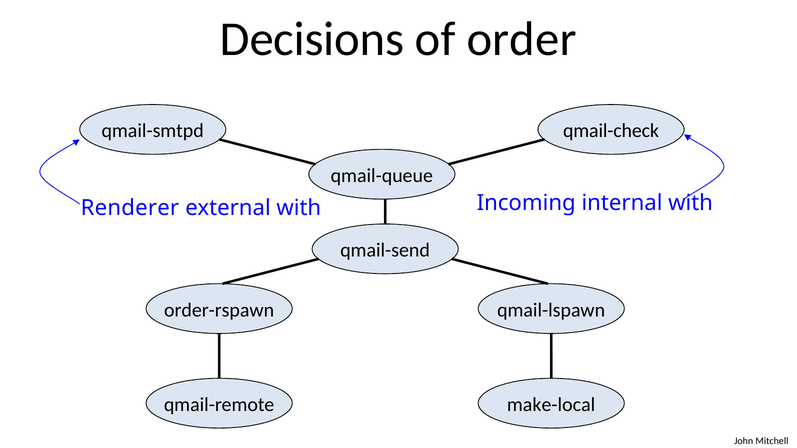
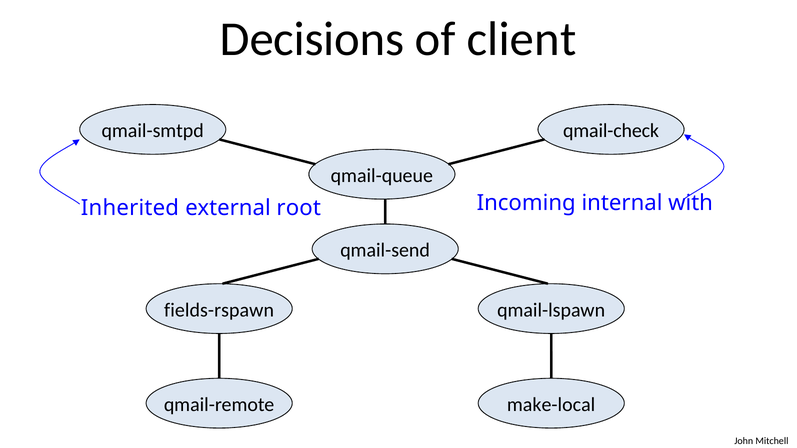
order: order -> client (521, 39)
Renderer: Renderer -> Inherited (130, 208)
external with: with -> root (299, 208)
order-rspawn: order-rspawn -> fields-rspawn (219, 310)
